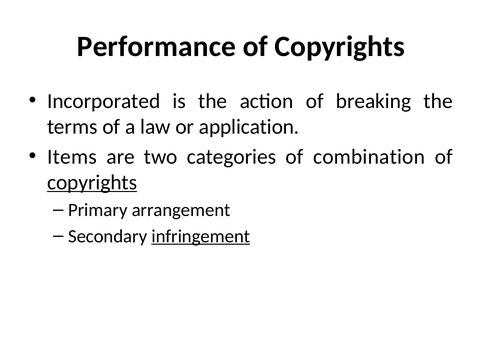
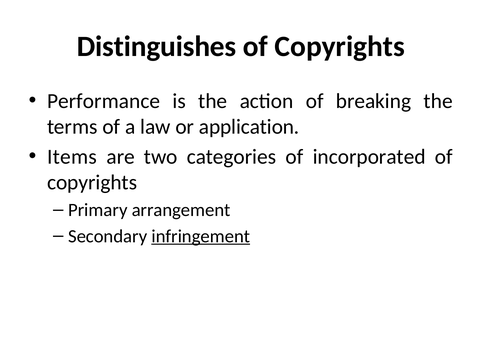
Performance: Performance -> Distinguishes (157, 47)
Incorporated: Incorporated -> Performance (104, 101)
combination: combination -> incorporated (369, 157)
copyrights underline: present -> none (92, 183)
